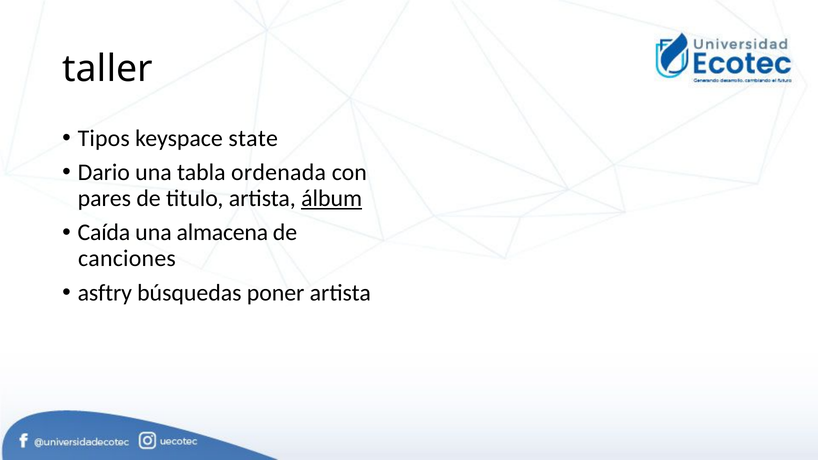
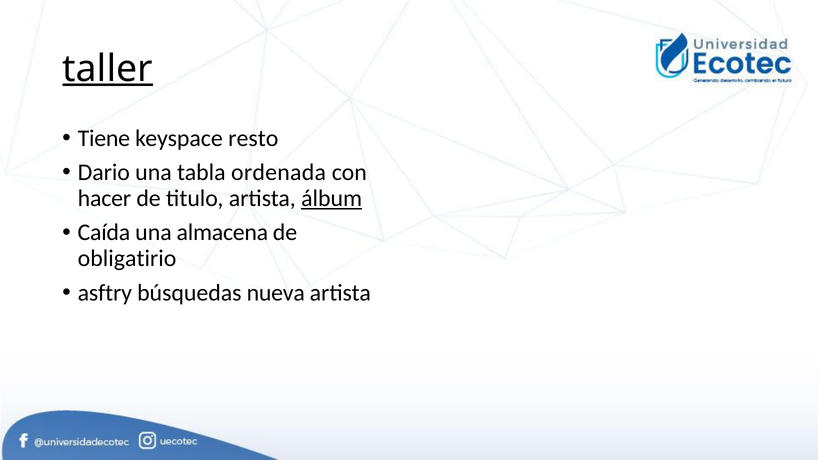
taller underline: none -> present (108, 69)
Tipos: Tipos -> Tiene (104, 138)
state: state -> resto (253, 138)
pares: pares -> hacer (104, 198)
canciones: canciones -> obligatirio (127, 258)
poner: poner -> nueva (276, 293)
